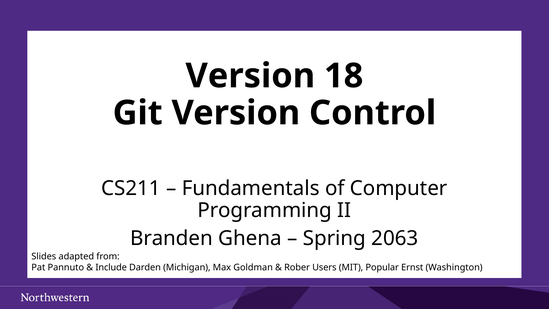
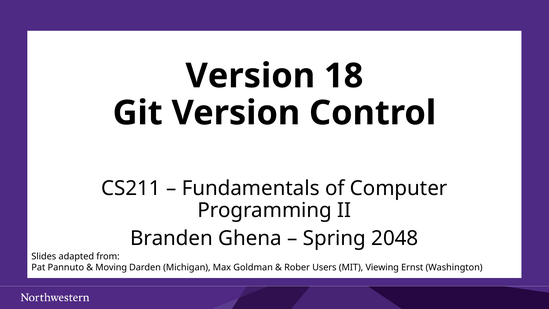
2063: 2063 -> 2048 (395, 238)
Include: Include -> Moving (111, 267)
Popular: Popular -> Viewing (382, 267)
